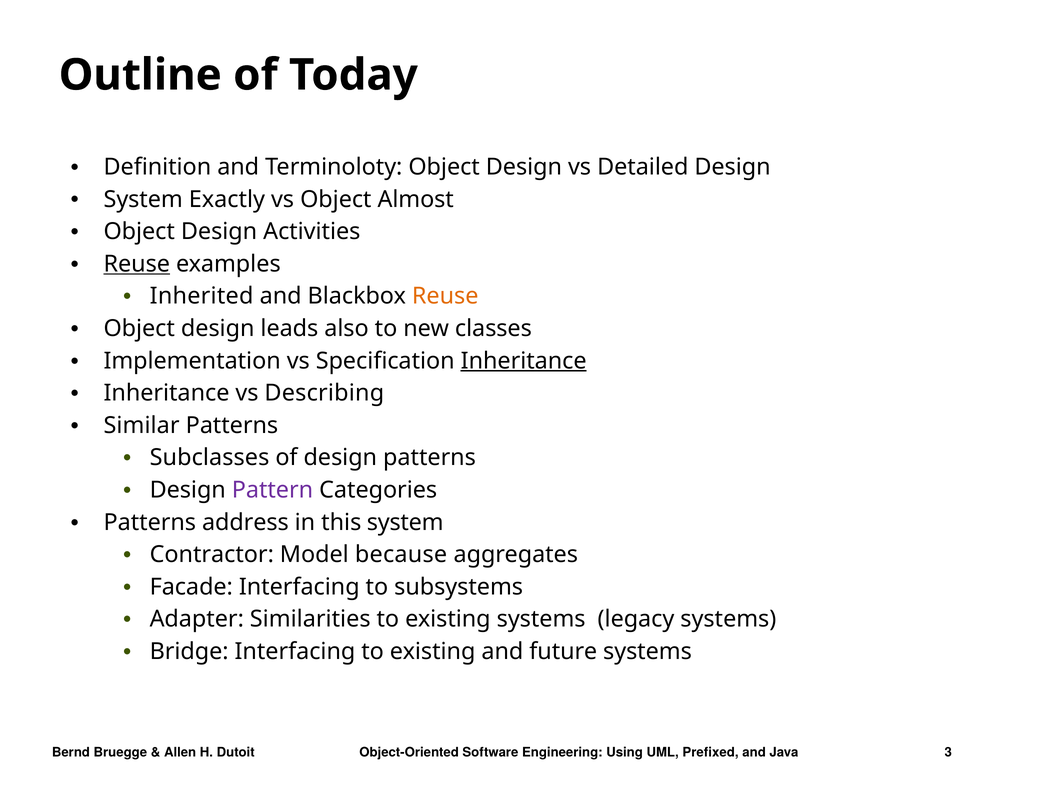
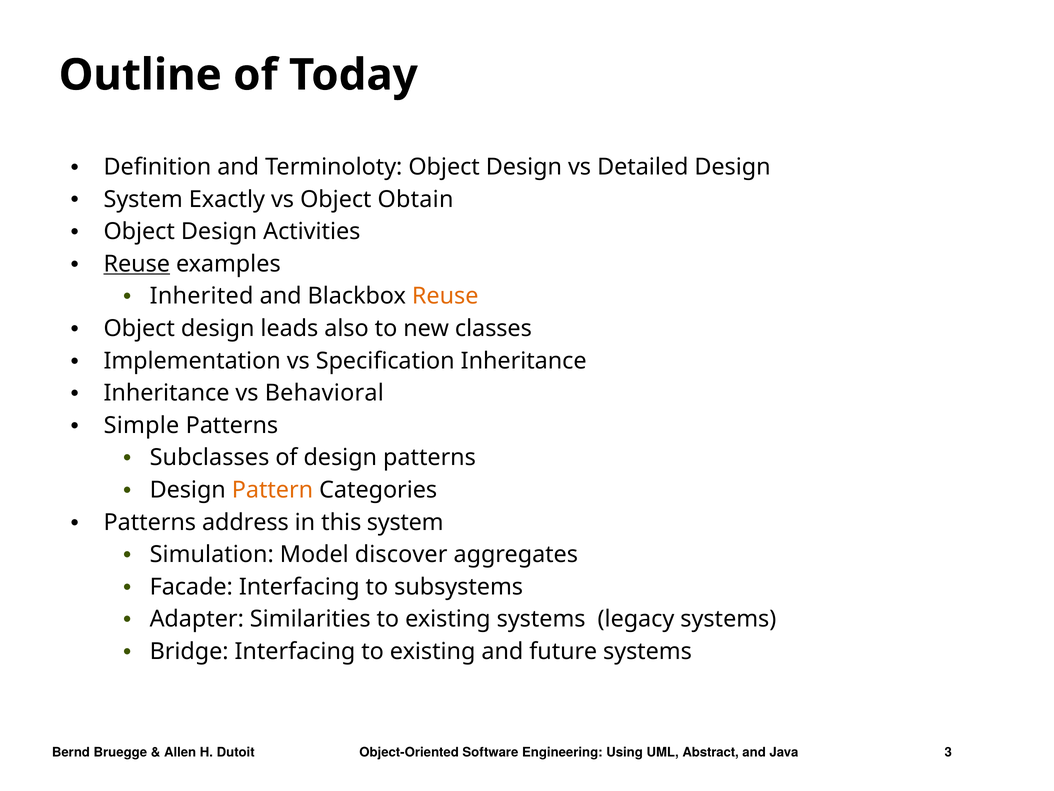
Almost: Almost -> Obtain (416, 199)
Inheritance underline: present -> none (524, 361)
Describing: Describing -> Behavioral (324, 393)
Similar: Similar -> Simple (141, 425)
Pattern colour: purple -> orange (272, 490)
Contractor: Contractor -> Simulation (212, 554)
because: because -> discover (401, 554)
Prefixed: Prefixed -> Abstract (711, 752)
